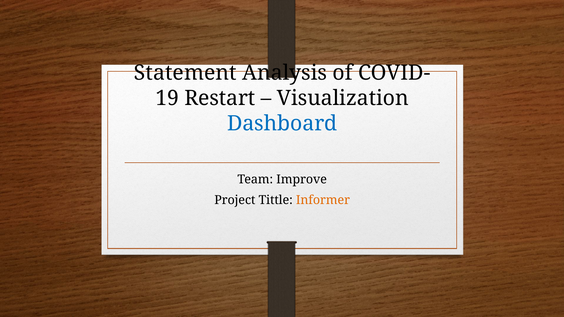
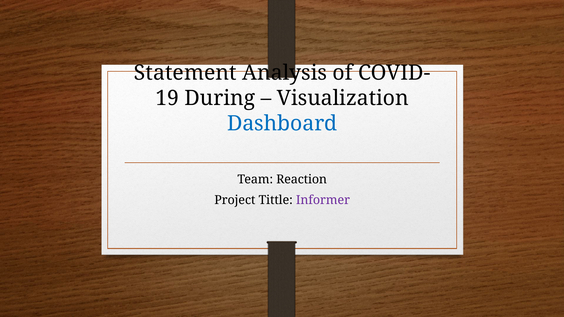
Restart: Restart -> During (220, 98)
Improve: Improve -> Reaction (302, 180)
Informer colour: orange -> purple (323, 200)
